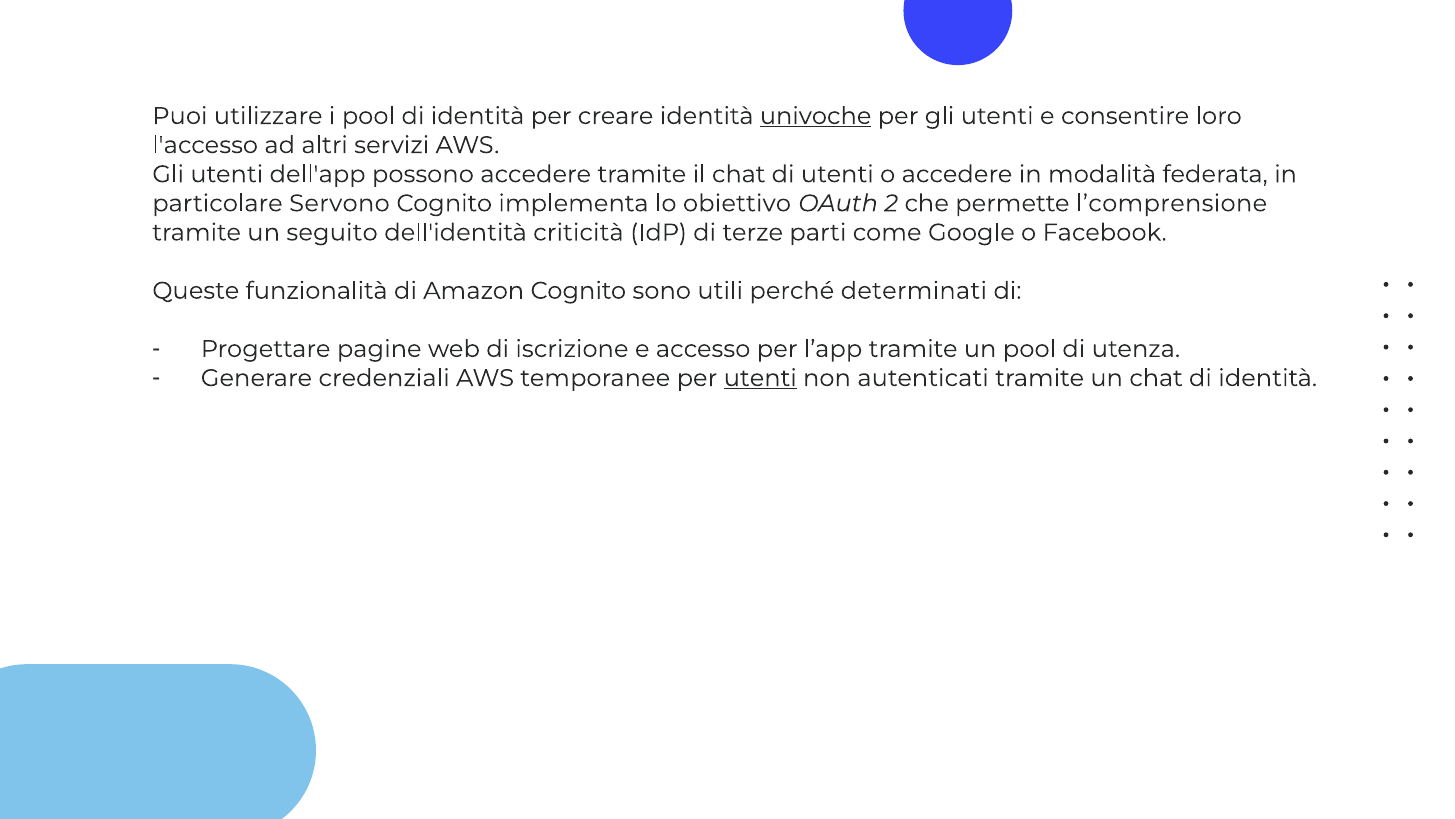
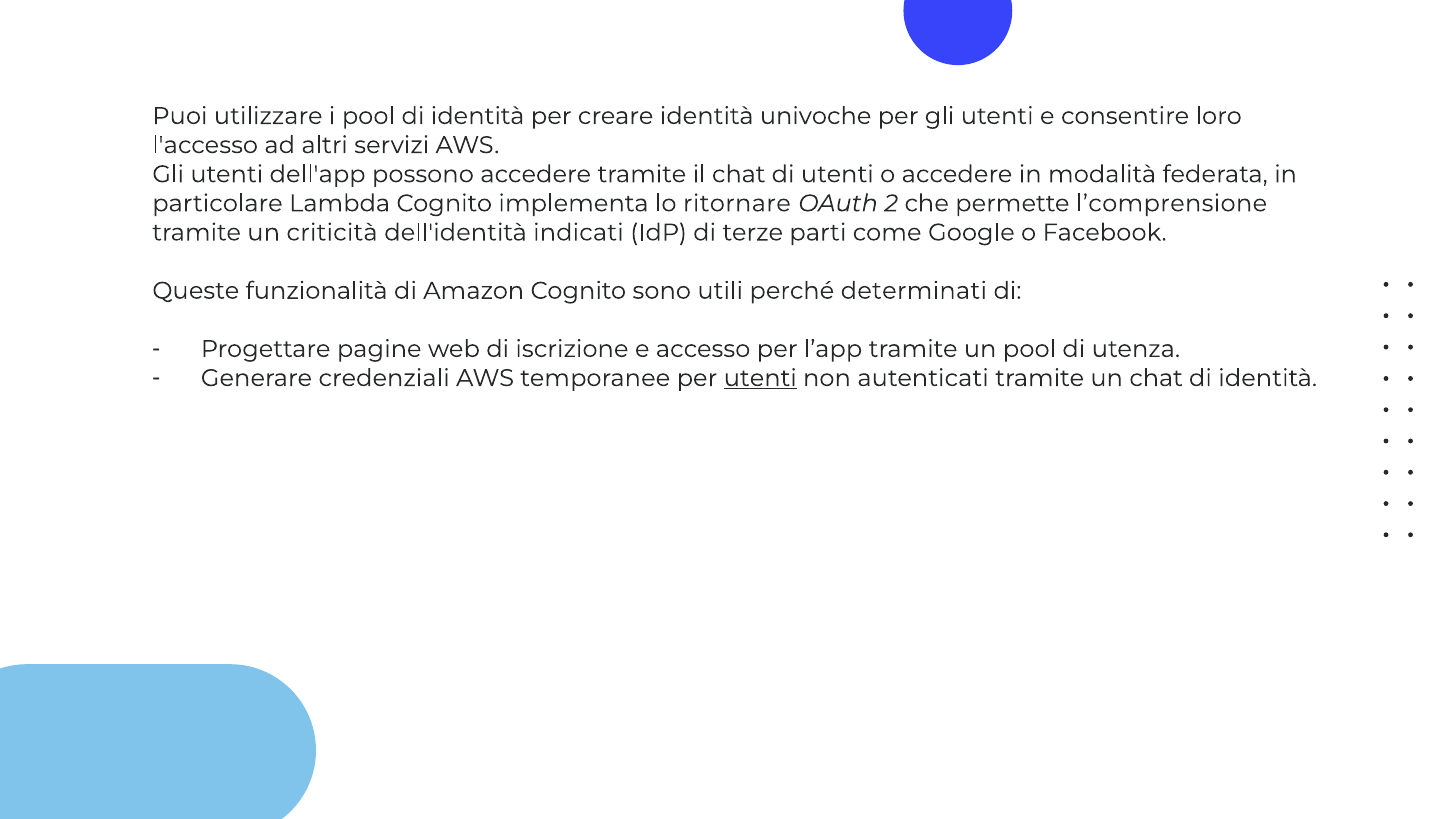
univoche underline: present -> none (816, 116)
Servono: Servono -> Lambda (340, 203)
obiettivo: obiettivo -> ritornare (737, 203)
seguito: seguito -> criticità (332, 232)
criticità: criticità -> indicati (578, 232)
